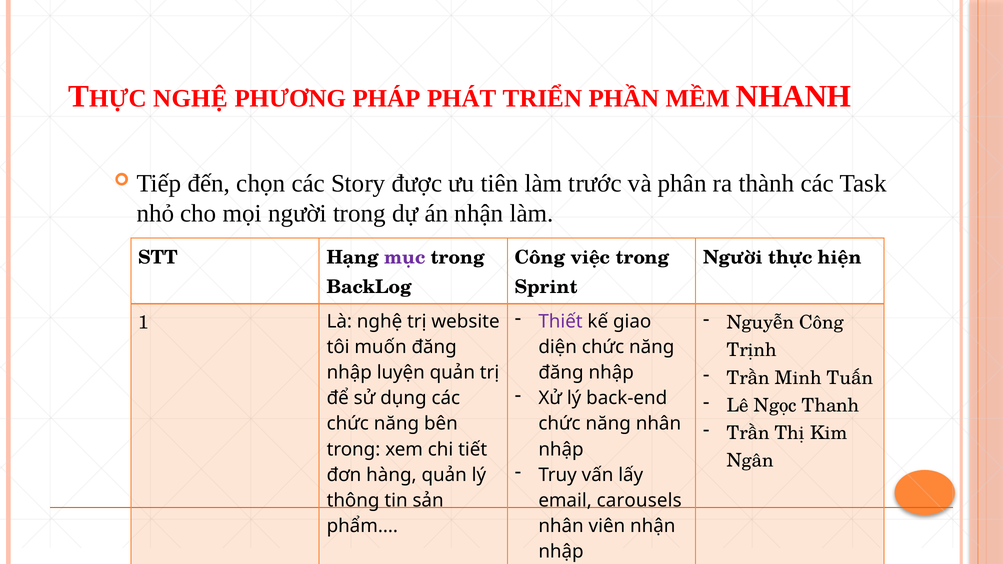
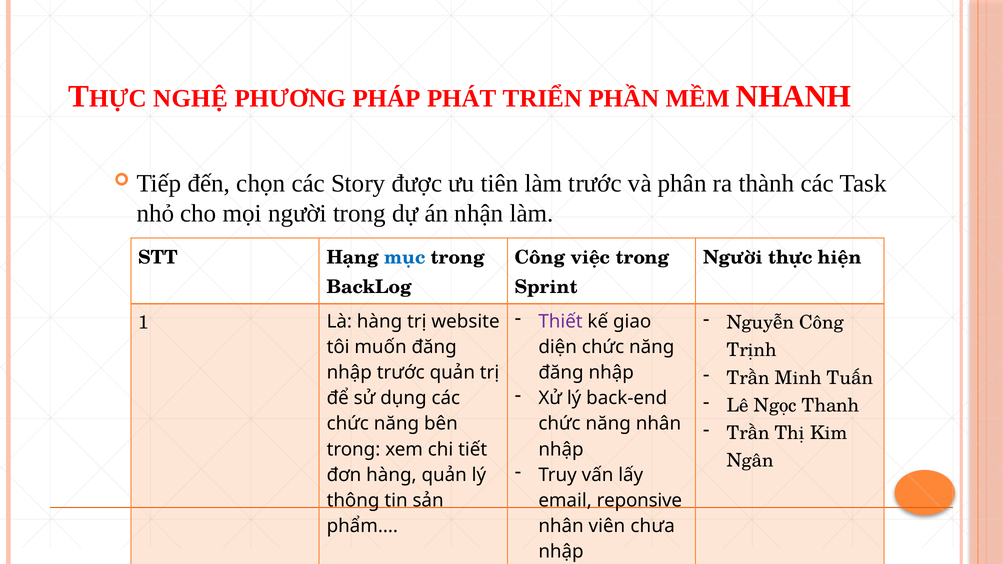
mục colour: purple -> blue (405, 258)
Là nghệ: nghệ -> hàng (380, 322)
nhập luyện: luyện -> trước (401, 373)
carousels: carousels -> reponsive (639, 501)
viên nhận: nhận -> chưa (653, 526)
